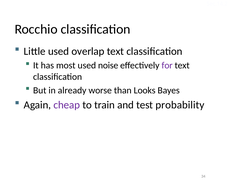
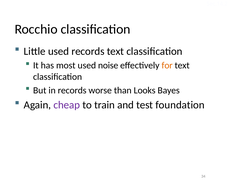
used overlap: overlap -> records (88, 51)
for colour: purple -> orange (167, 65)
in already: already -> records (72, 90)
probability: probability -> foundation (180, 105)
